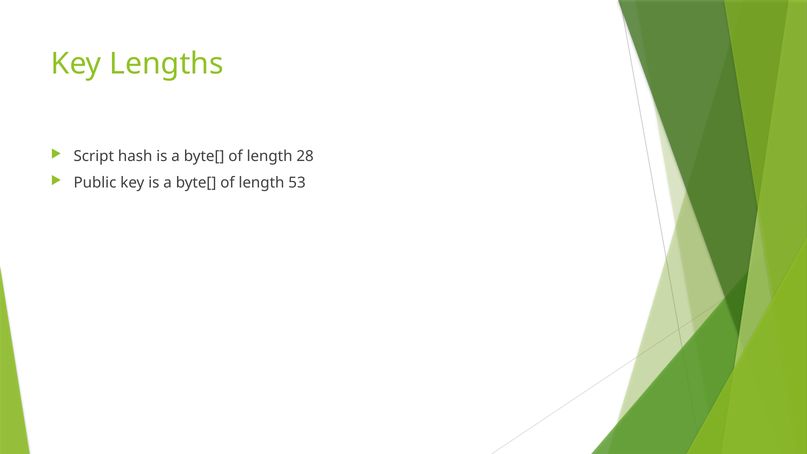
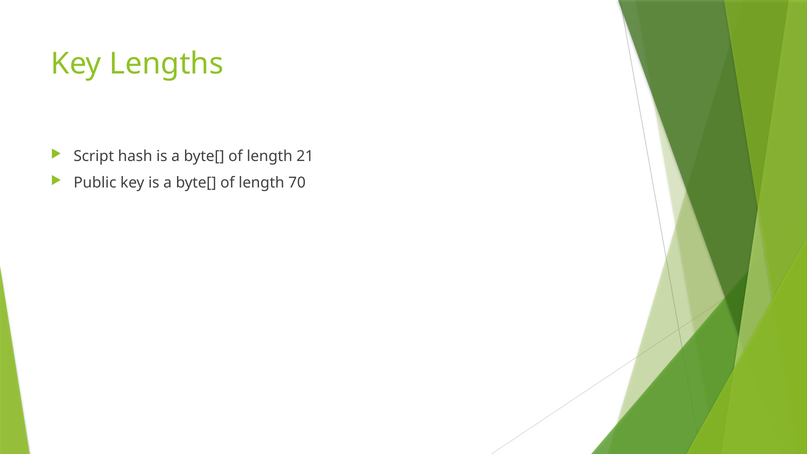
28: 28 -> 21 (305, 156)
53: 53 -> 70 (297, 183)
